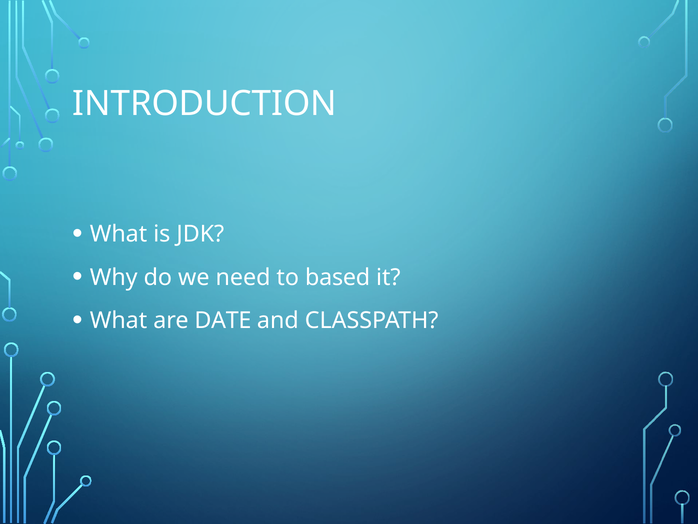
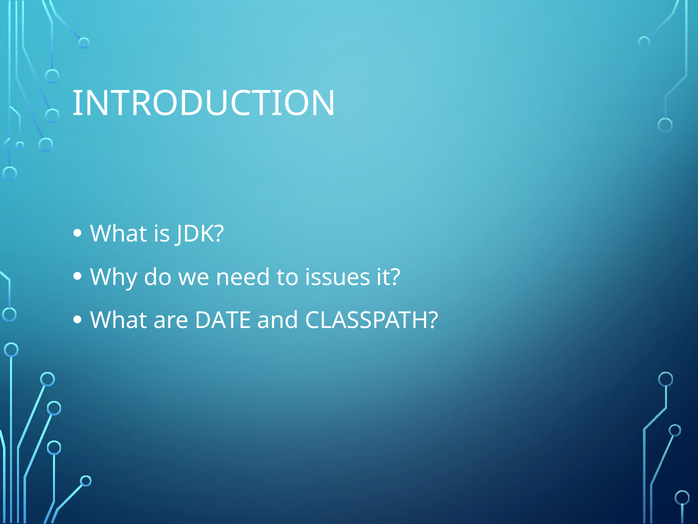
based: based -> issues (338, 277)
